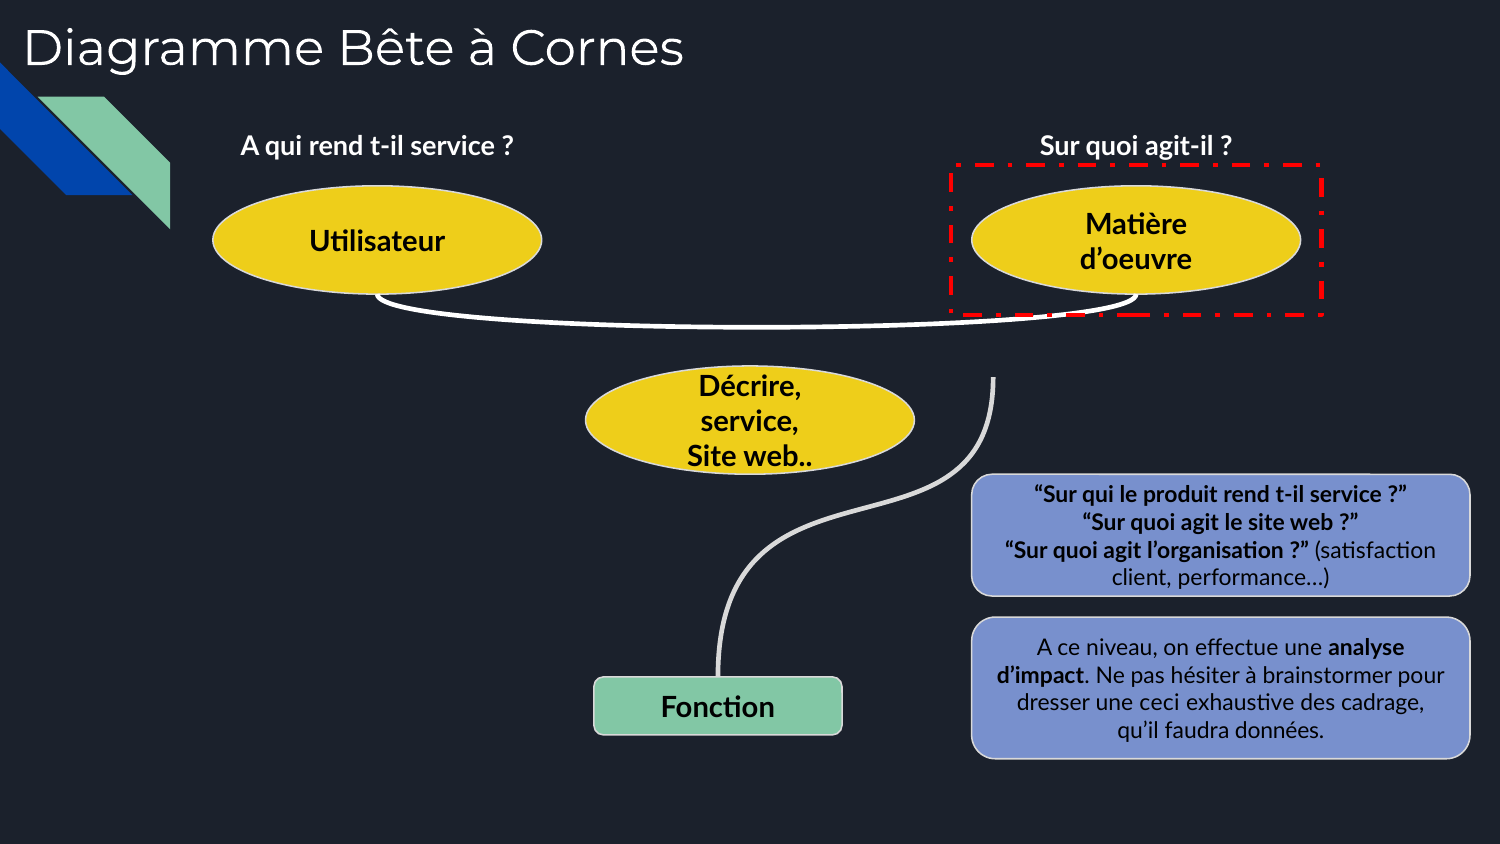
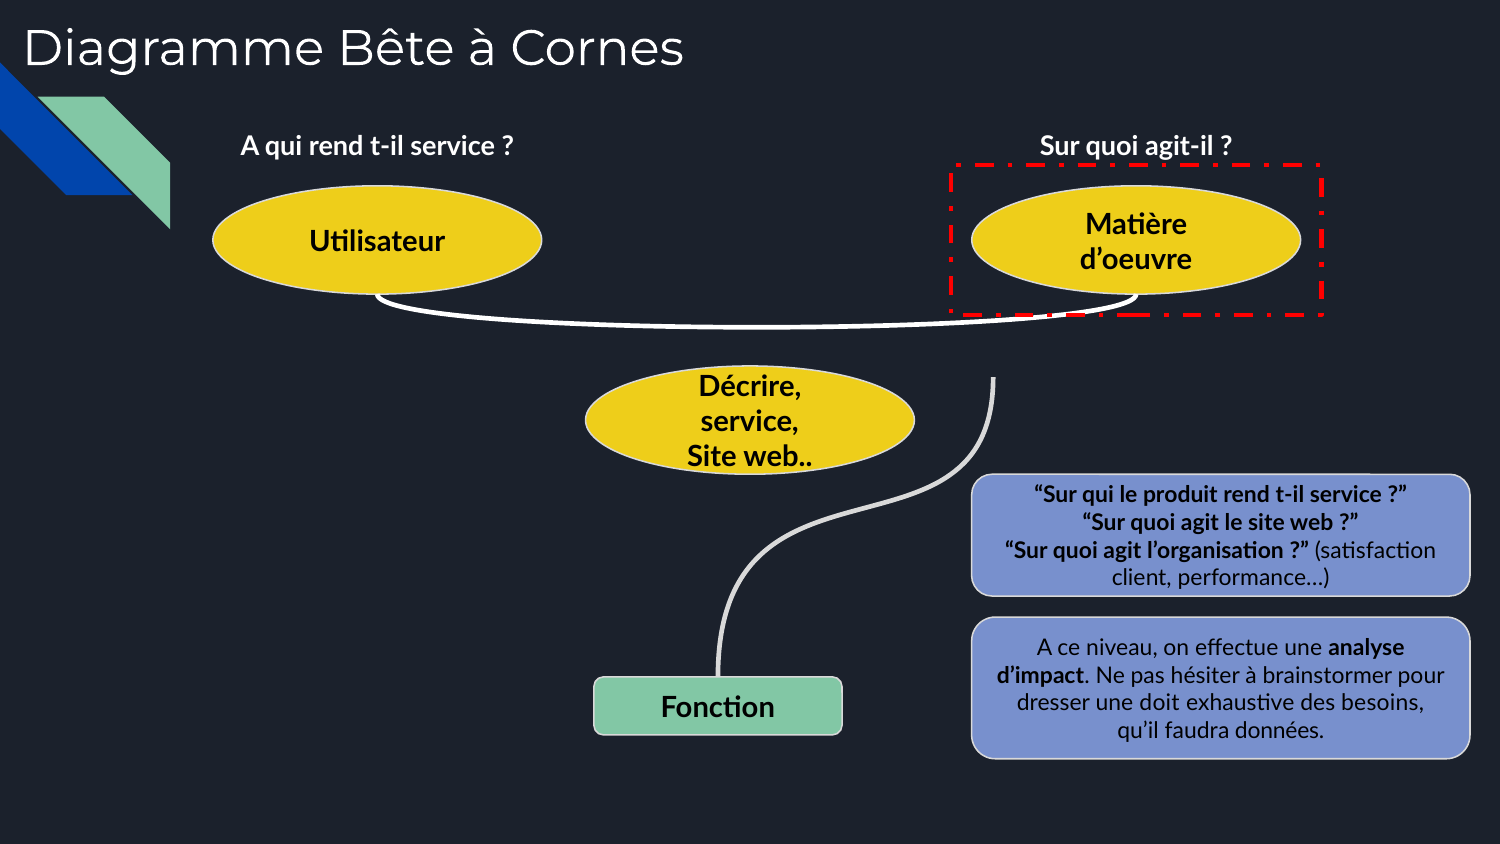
ceci: ceci -> doit (1160, 703)
cadrage: cadrage -> besoins (1383, 703)
